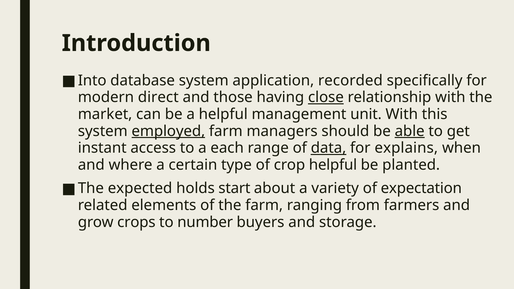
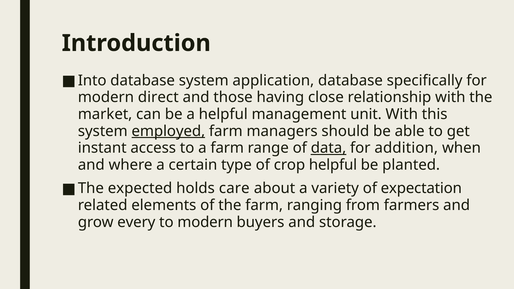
application recorded: recorded -> database (350, 80)
close underline: present -> none (326, 97)
able underline: present -> none (410, 131)
a each: each -> farm (227, 148)
explains: explains -> addition (406, 148)
start: start -> care (234, 188)
crops: crops -> every (136, 222)
to number: number -> modern (205, 222)
